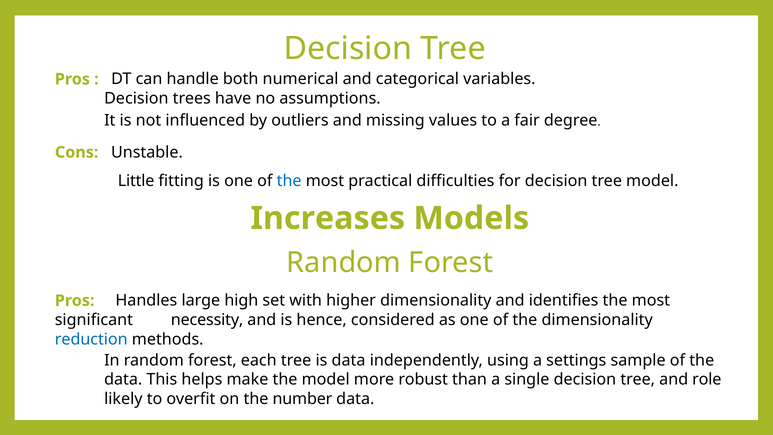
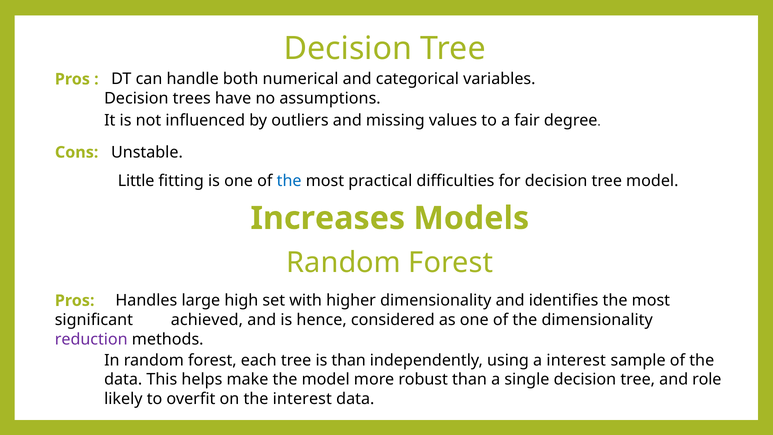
necessity: necessity -> achieved (207, 320)
reduction colour: blue -> purple (91, 339)
is data: data -> than (349, 360)
a settings: settings -> interest (576, 360)
the number: number -> interest (302, 399)
